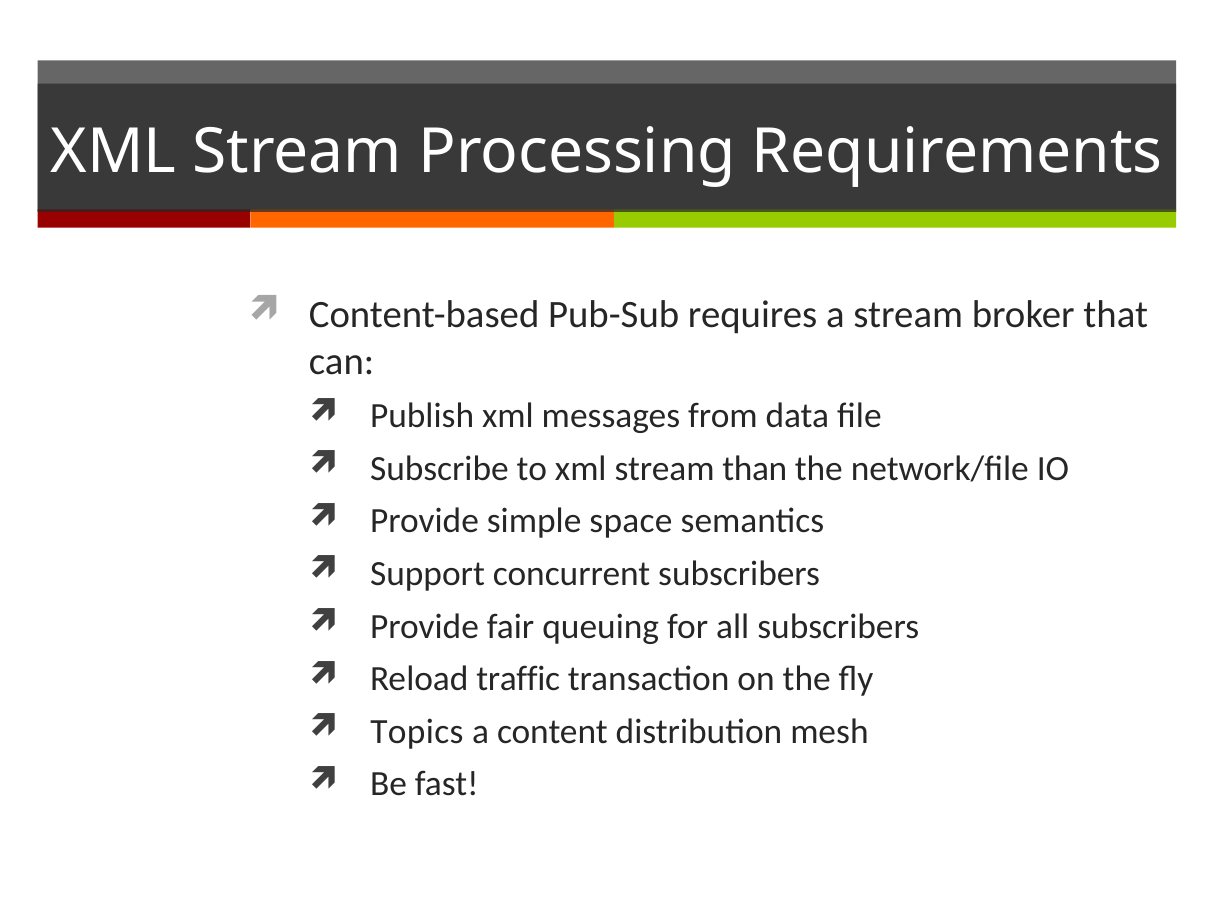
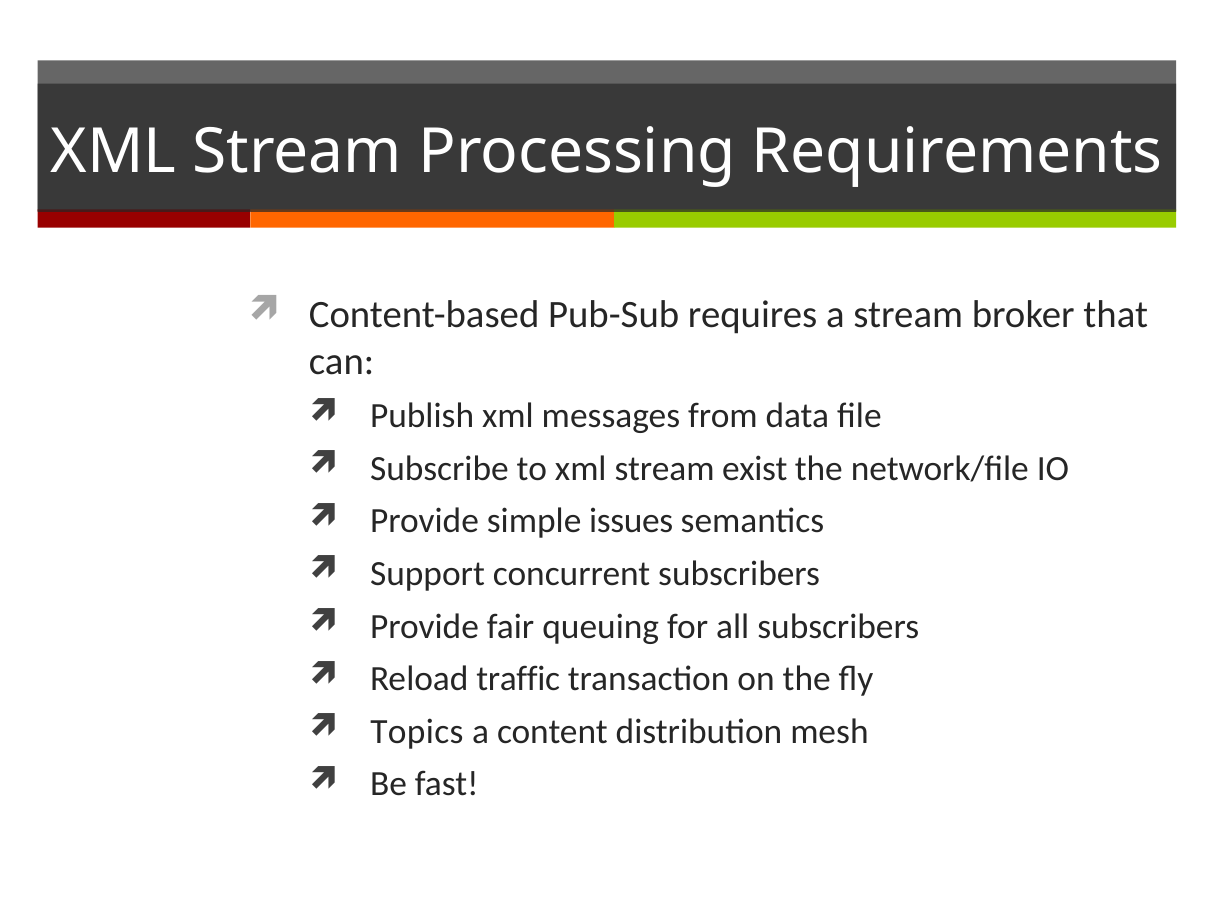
than: than -> exist (755, 469)
space: space -> issues (631, 521)
